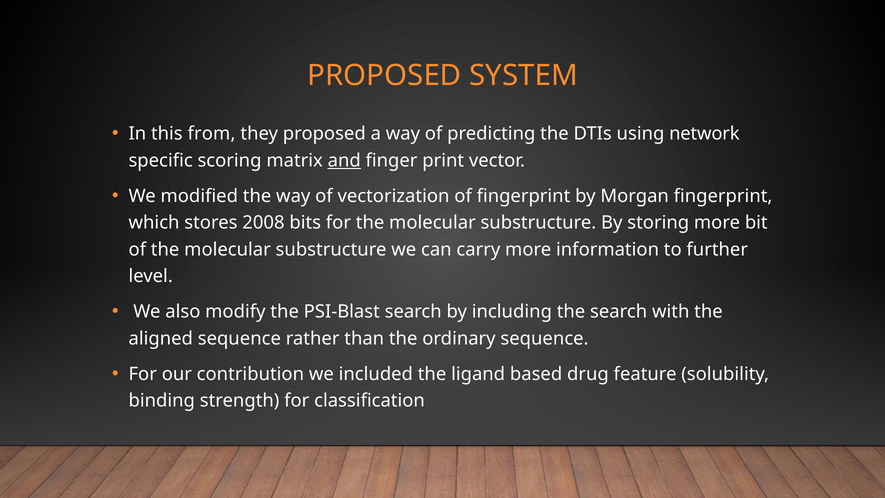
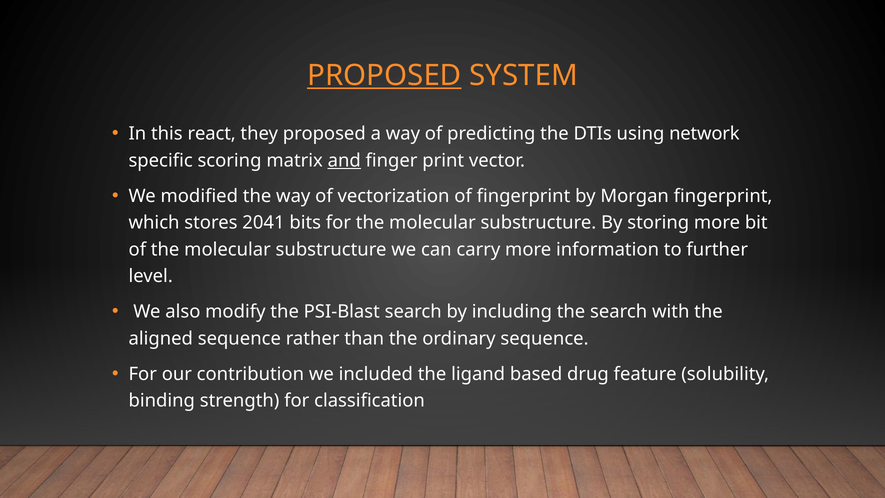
PROPOSED underline: none -> present (384, 75)
from: from -> react (212, 134)
2008: 2008 -> 2041 (263, 223)
